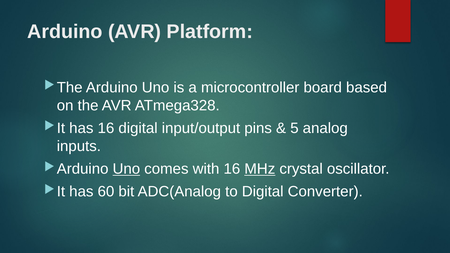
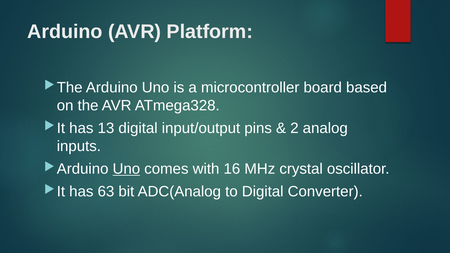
has 16: 16 -> 13 (106, 128)
5: 5 -> 2 (294, 128)
MHz underline: present -> none (260, 169)
60: 60 -> 63 (106, 192)
